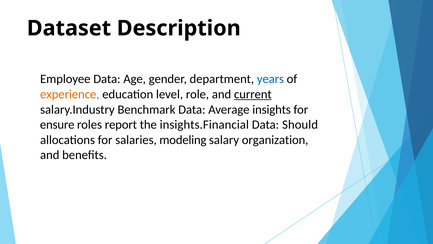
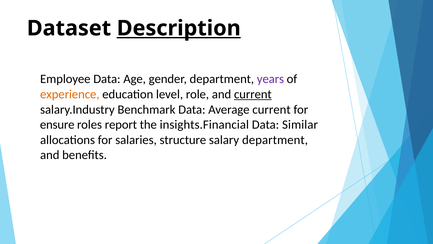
Description underline: none -> present (179, 28)
years colour: blue -> purple (270, 79)
Average insights: insights -> current (272, 109)
Should: Should -> Similar (300, 124)
modeling: modeling -> structure (183, 140)
salary organization: organization -> department (275, 140)
